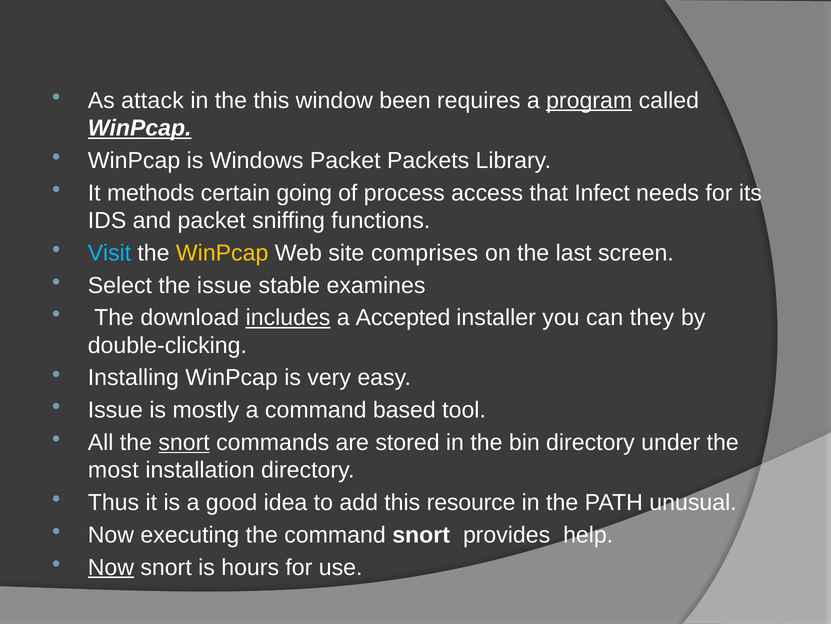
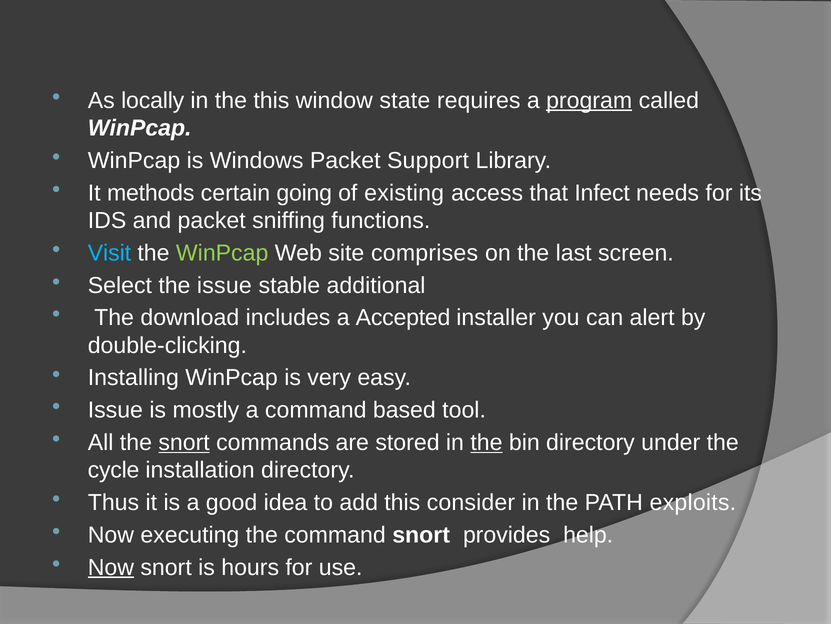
attack: attack -> locally (153, 100)
been: been -> state (405, 100)
WinPcap underline: present -> none (140, 128)
Packets: Packets -> Support (428, 160)
process: process -> existing (404, 193)
WinPcap colour: yellow -> light green (222, 253)
examines: examines -> additional (376, 285)
includes underline: present -> none (288, 317)
they: they -> alert (652, 317)
the underline: none -> present (486, 442)
most: most -> cycle (114, 470)
resource: resource -> consider (471, 502)
unusual: unusual -> exploits (693, 502)
